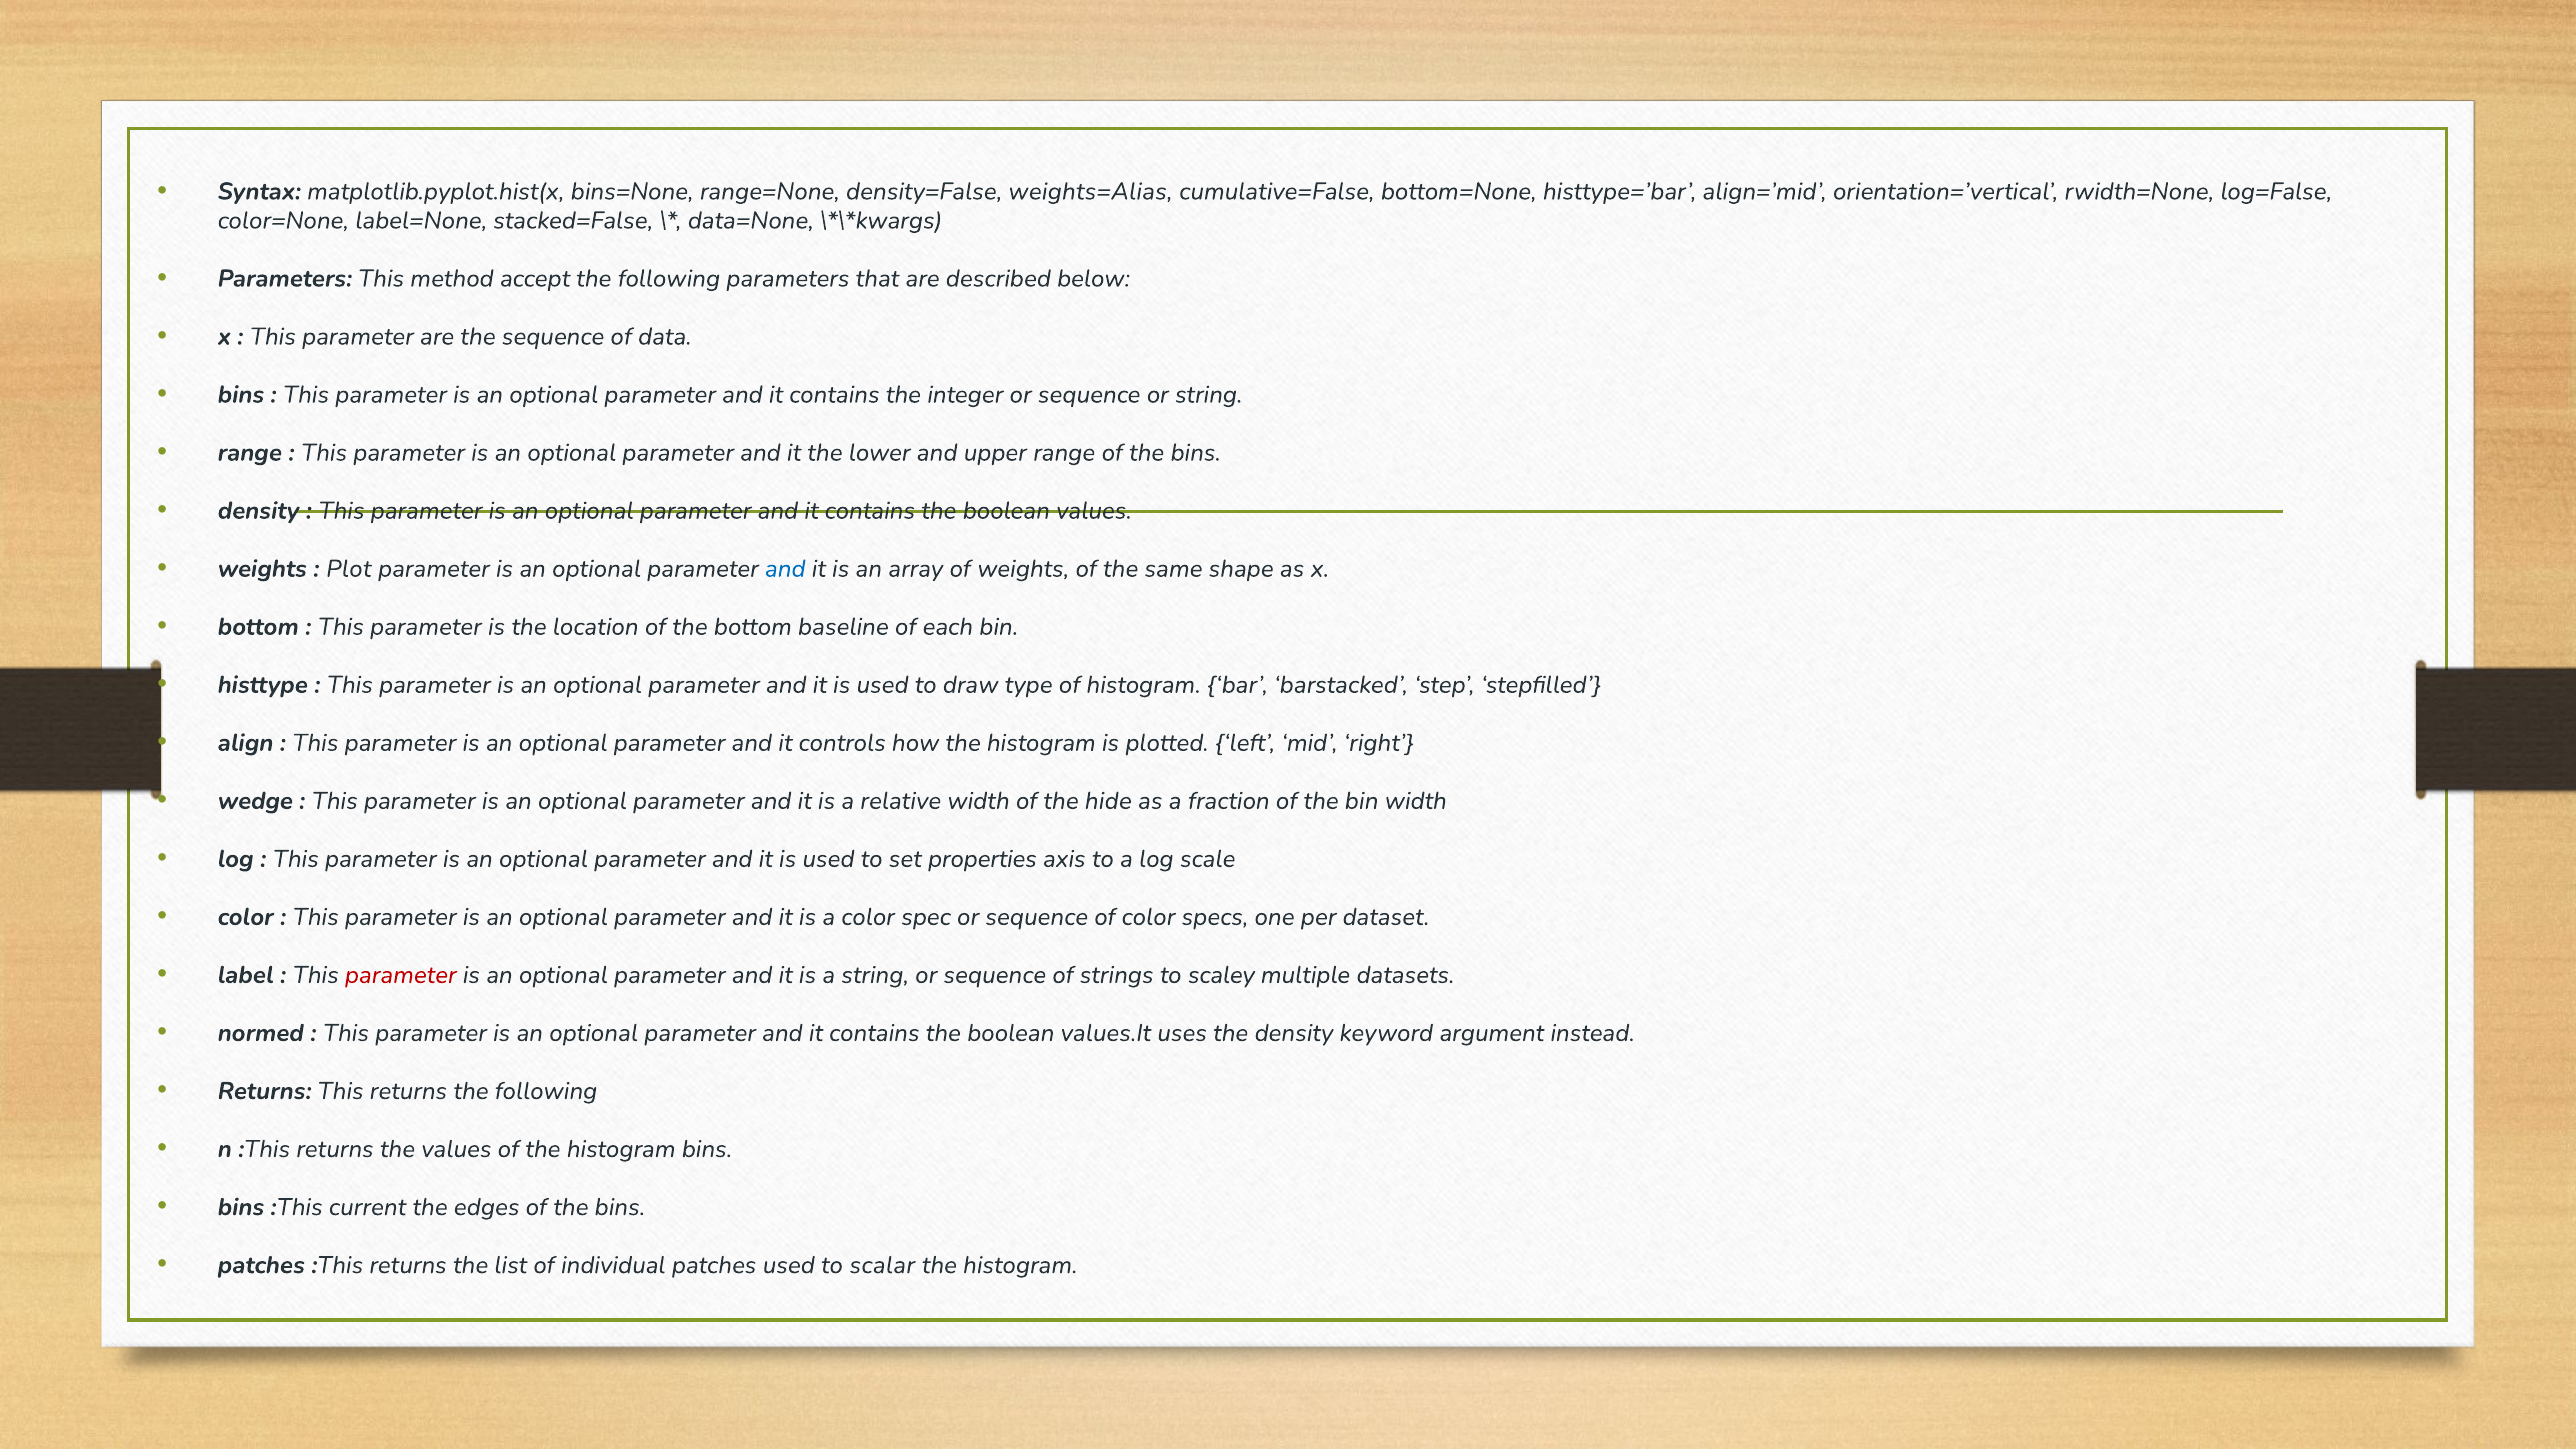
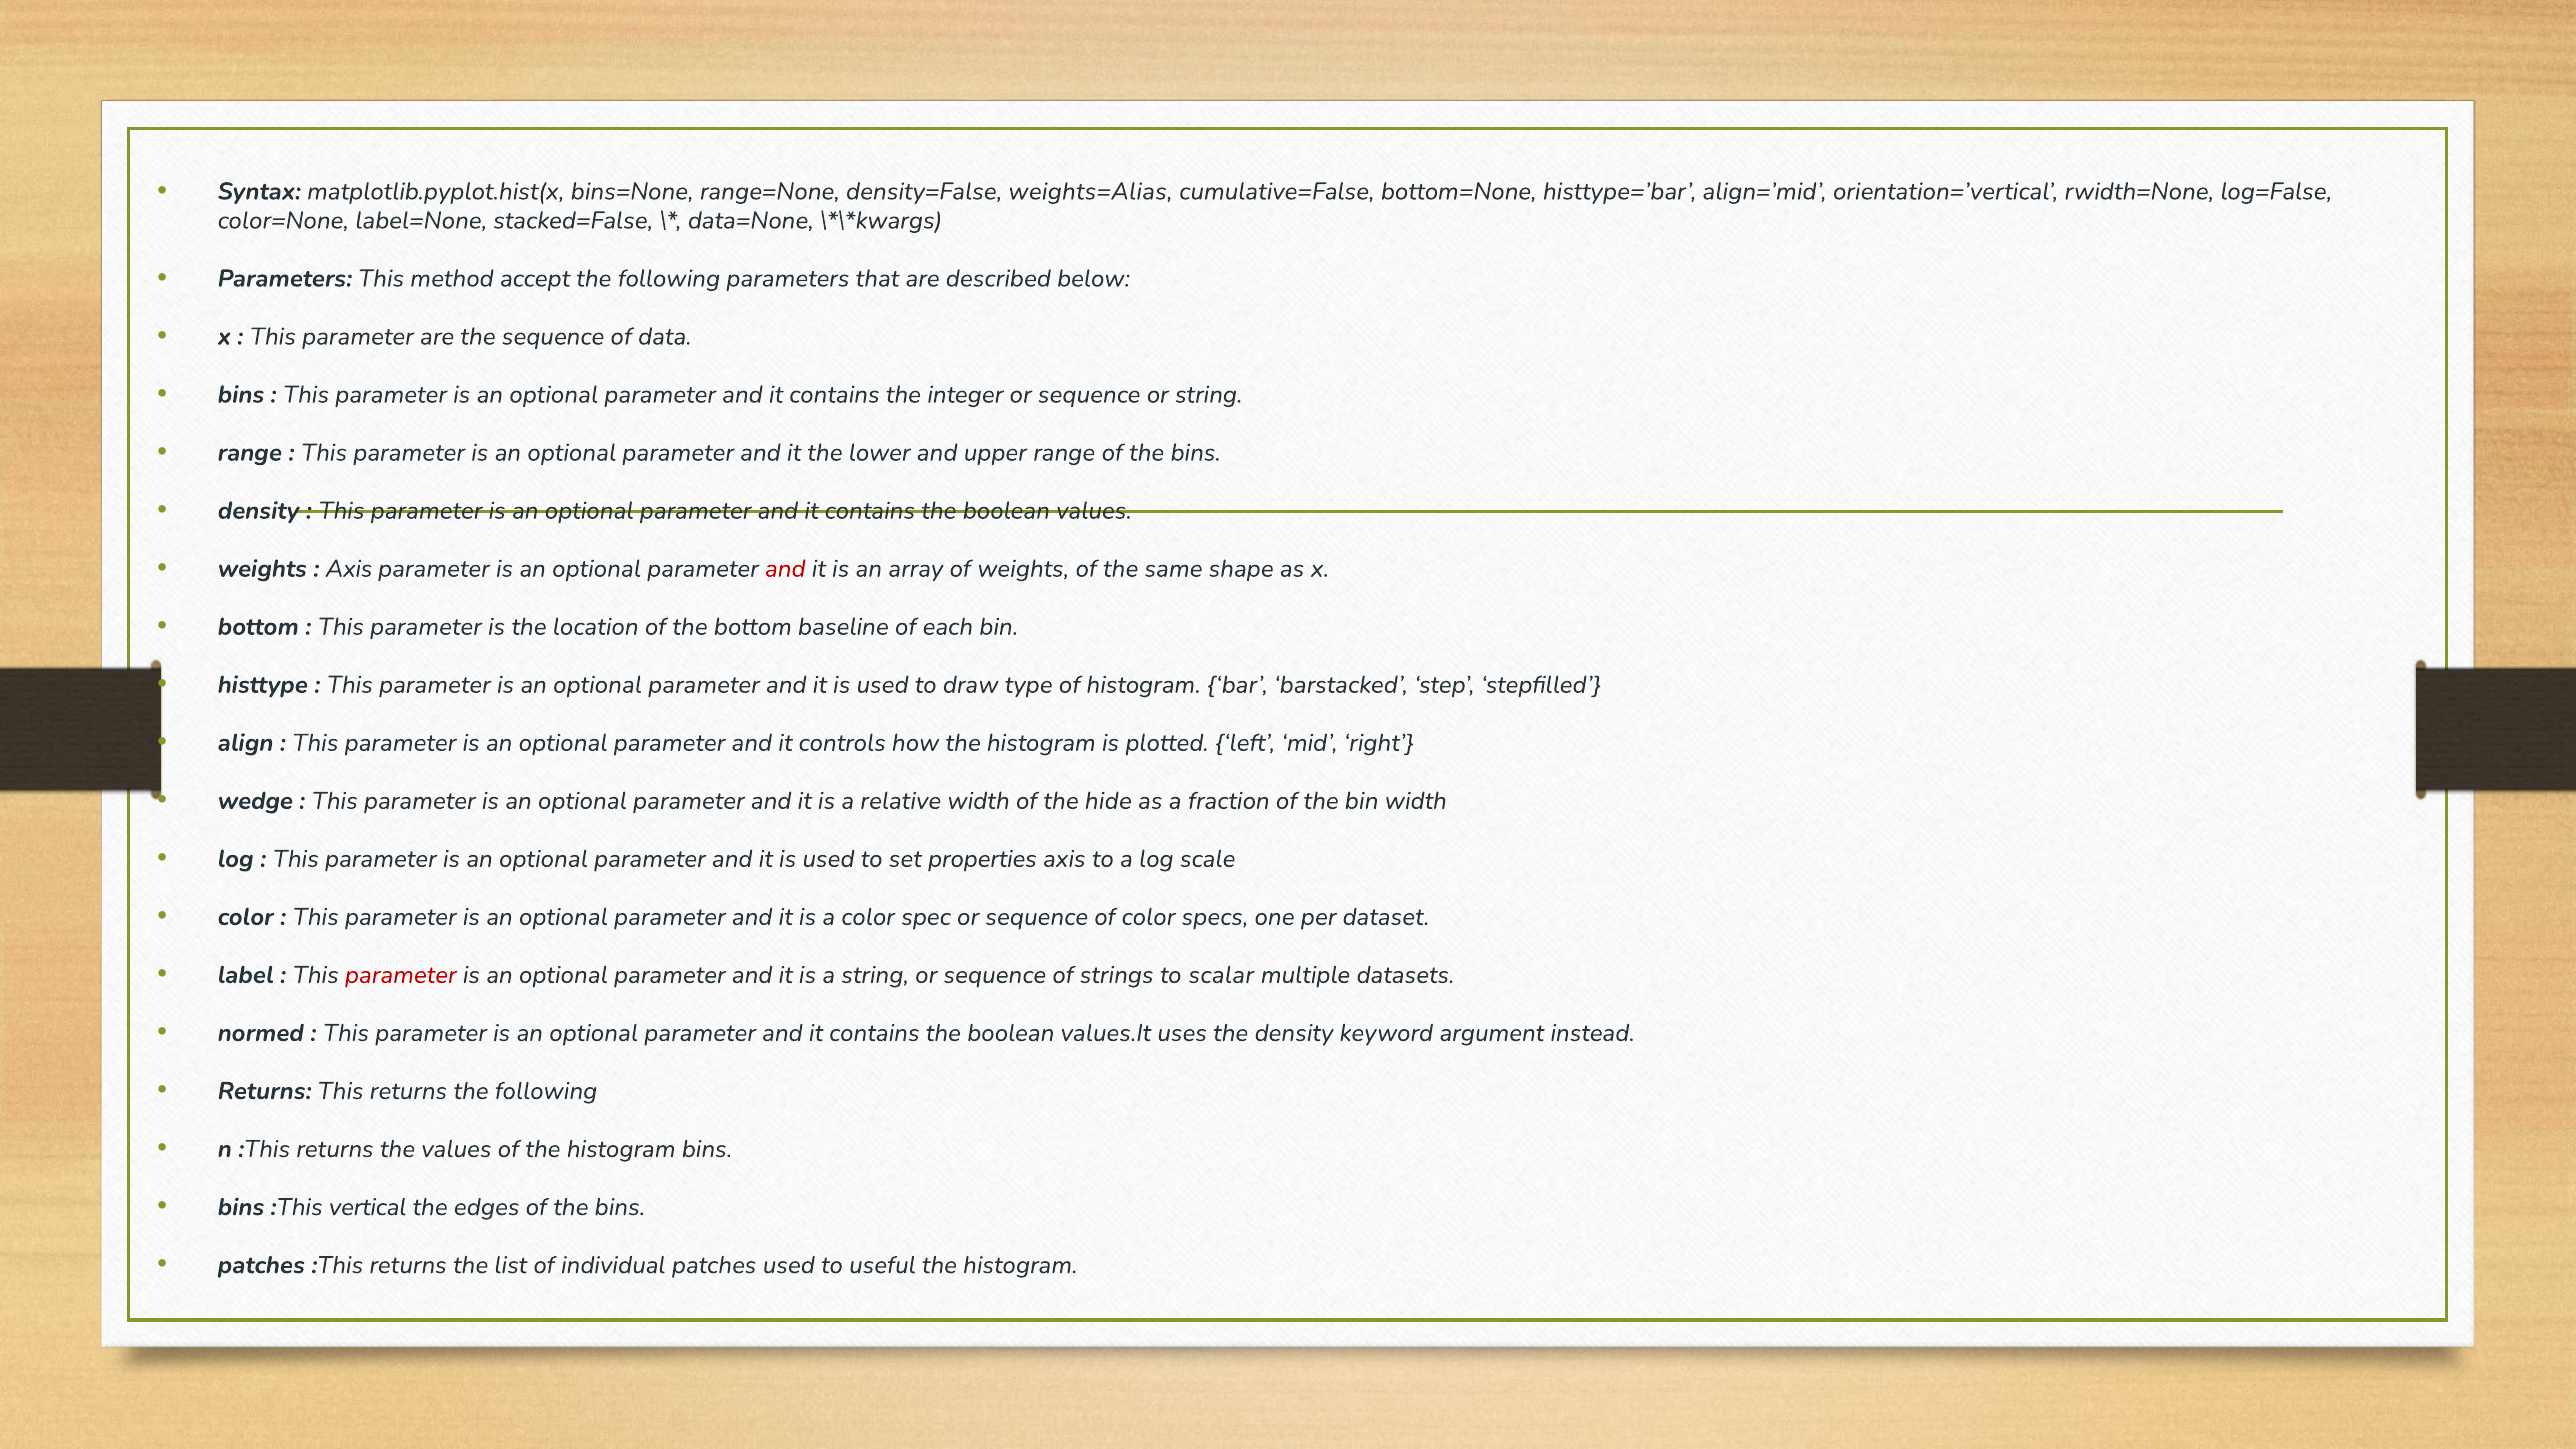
Plot: Plot -> Axis (349, 569)
and colour: blue -> red (785, 569)
scaley: scaley -> scalar (1221, 975)
current: current -> vertical (368, 1207)
scalar: scalar -> useful (882, 1265)
